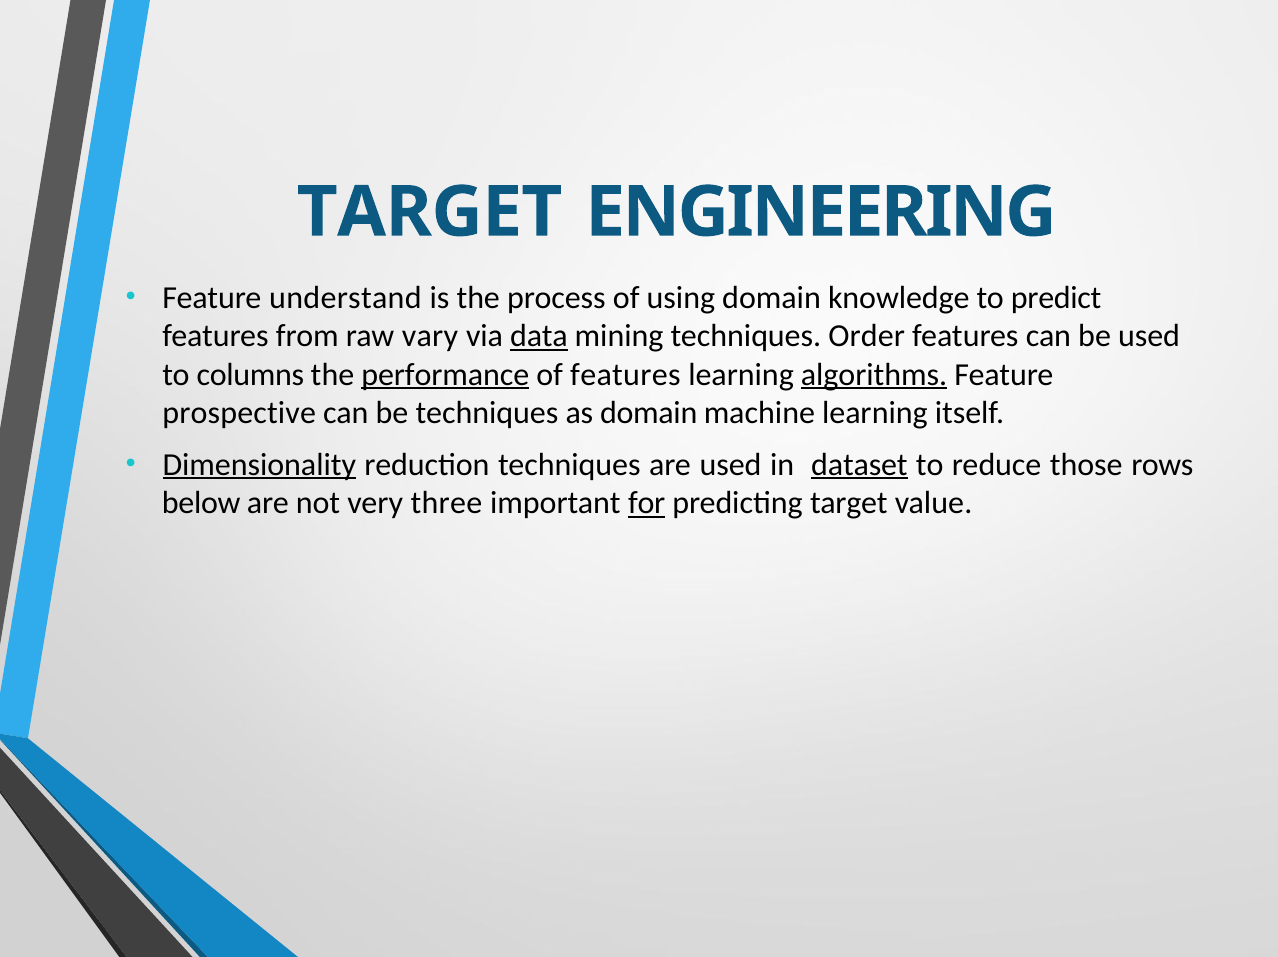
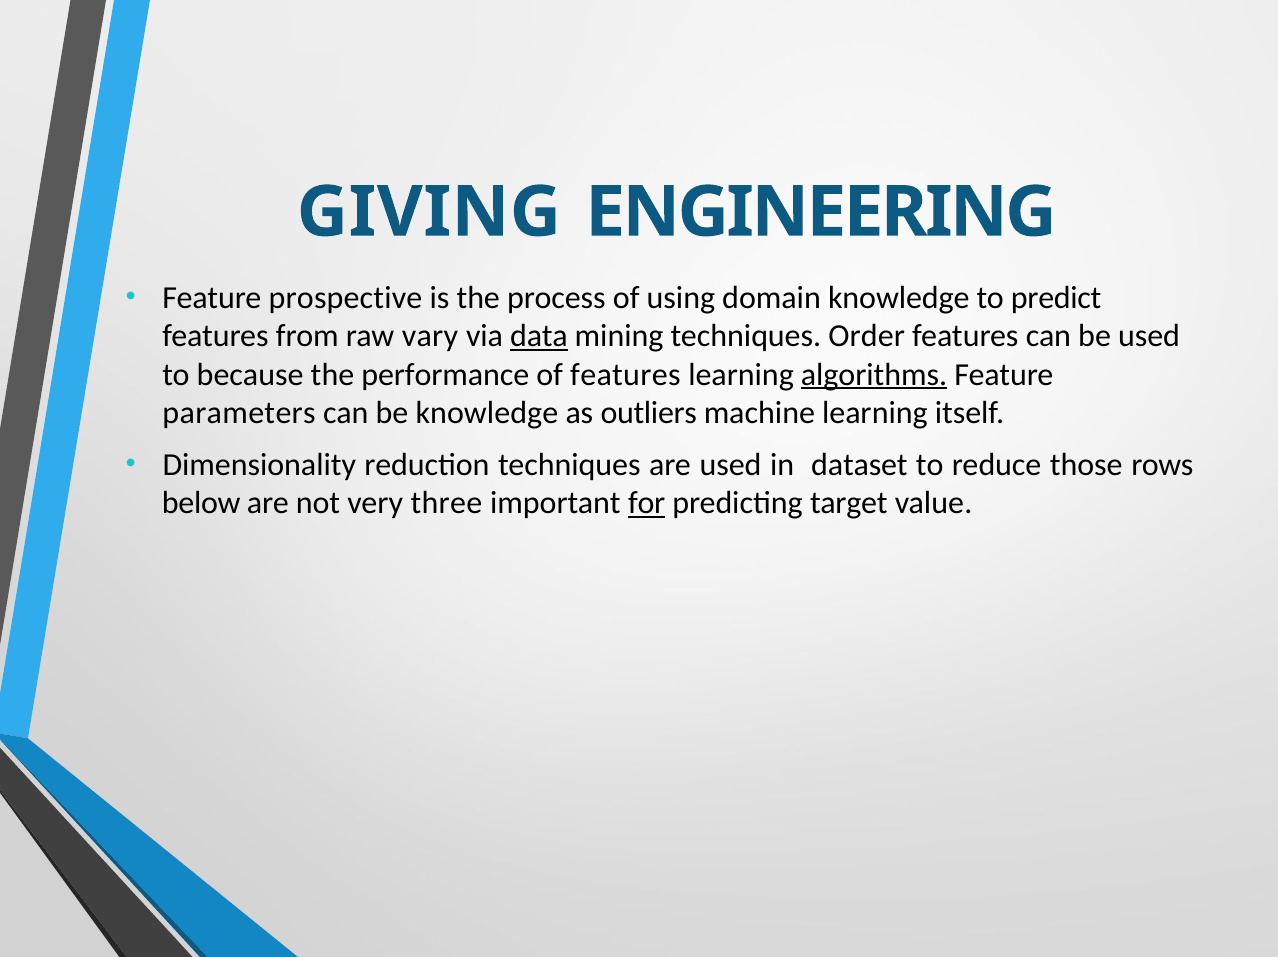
TARGET: TARGET -> GIVING (429, 212)
understand: understand -> prospective (345, 298)
columns: columns -> because (250, 375)
performance underline: present -> none (445, 375)
prospective: prospective -> parameters (239, 413)
be techniques: techniques -> knowledge (487, 413)
as domain: domain -> outliers (649, 413)
Dimensionality underline: present -> none (259, 465)
dataset underline: present -> none (859, 465)
